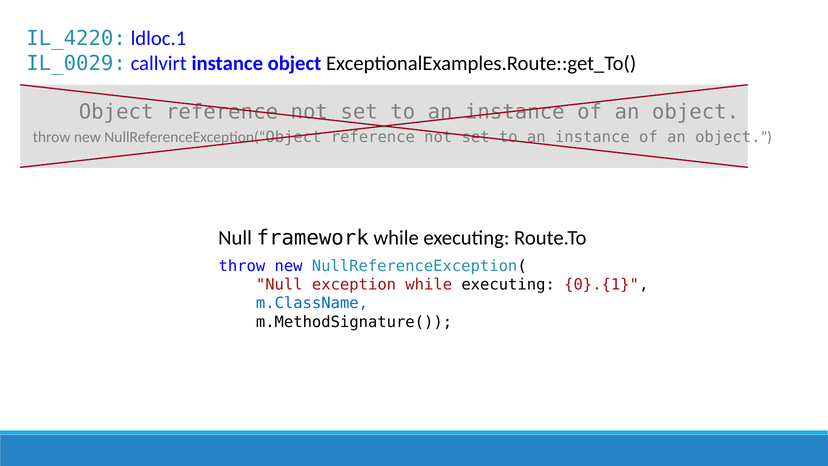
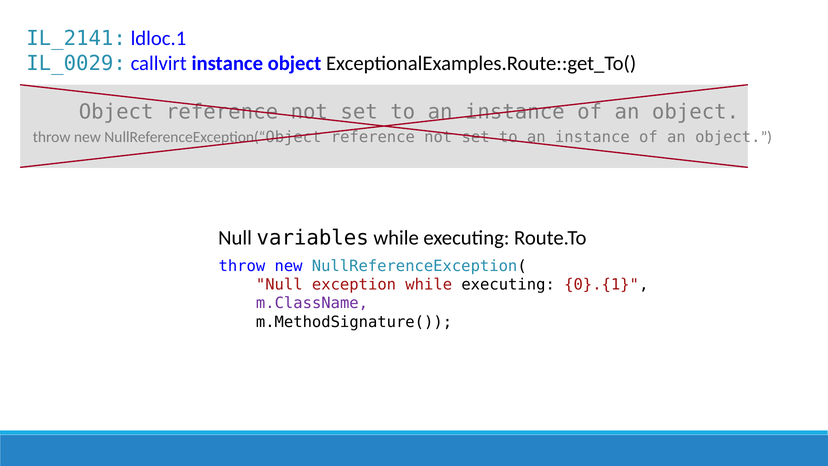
IL_4220: IL_4220 -> IL_2141 (76, 38)
framework: framework -> variables (313, 238)
m.ClassName colour: blue -> purple (312, 303)
